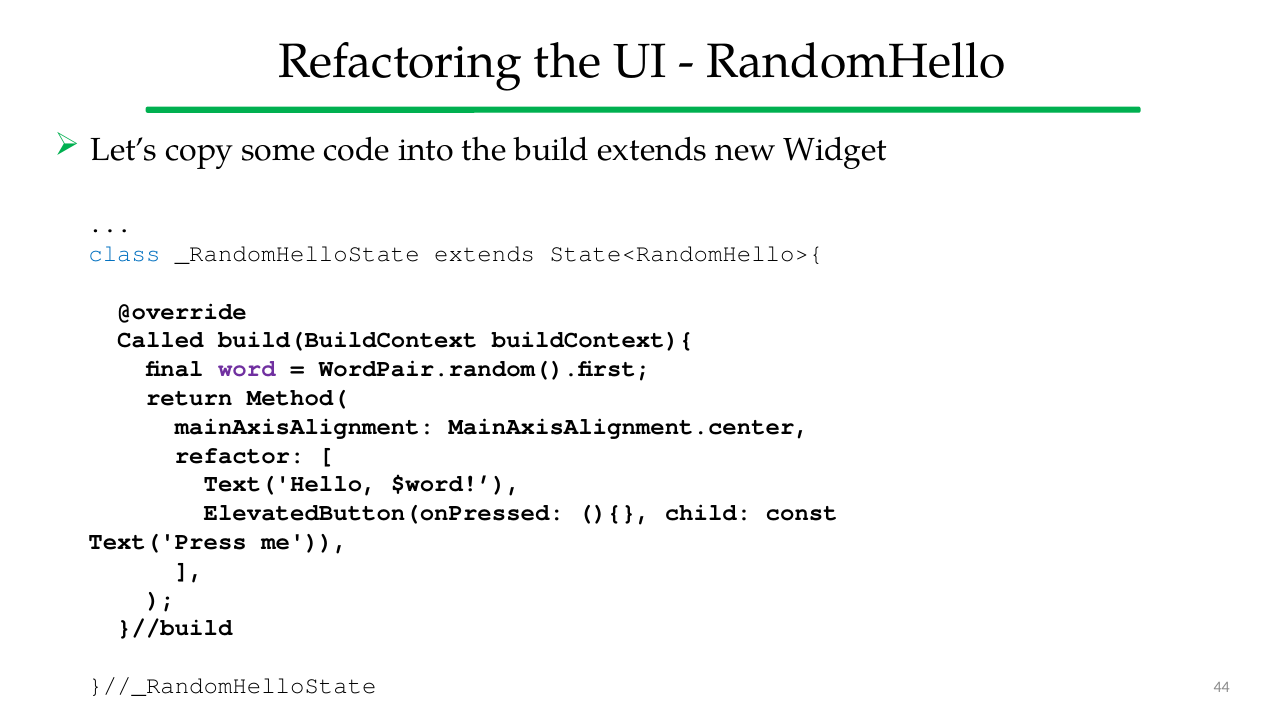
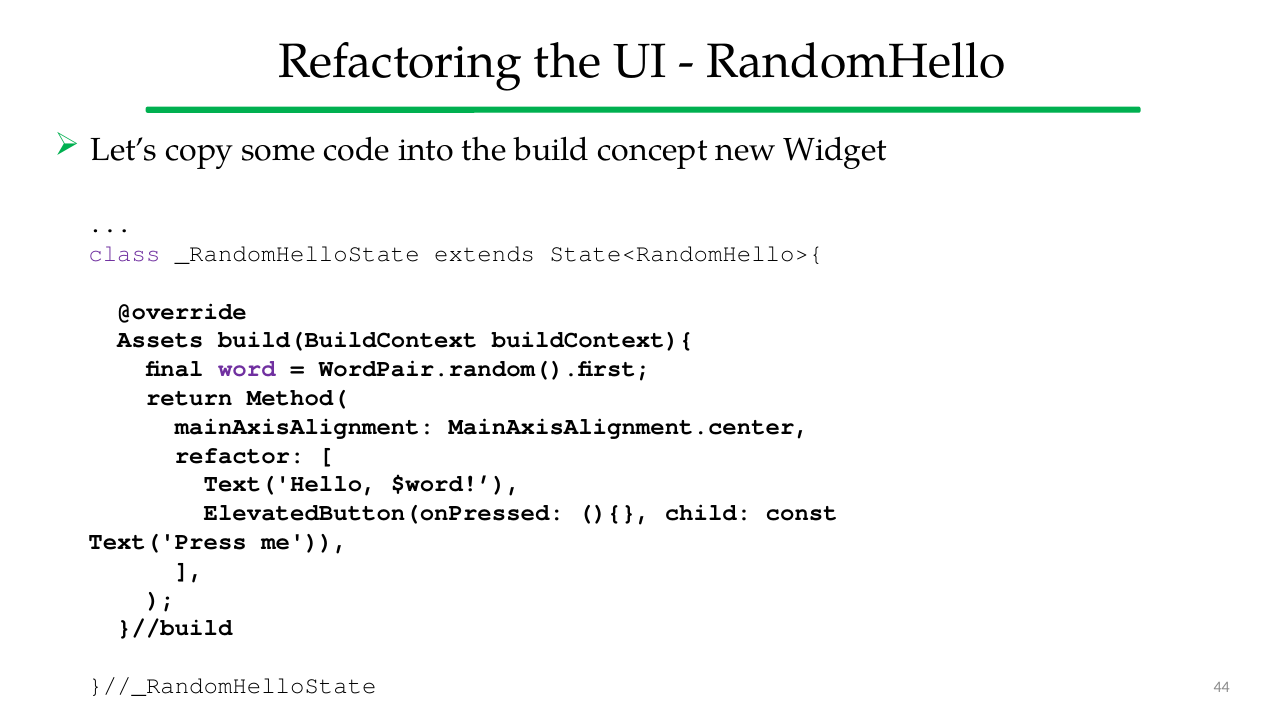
build extends: extends -> concept (652, 150)
class colour: blue -> purple (124, 254)
Called: Called -> Assets (160, 340)
